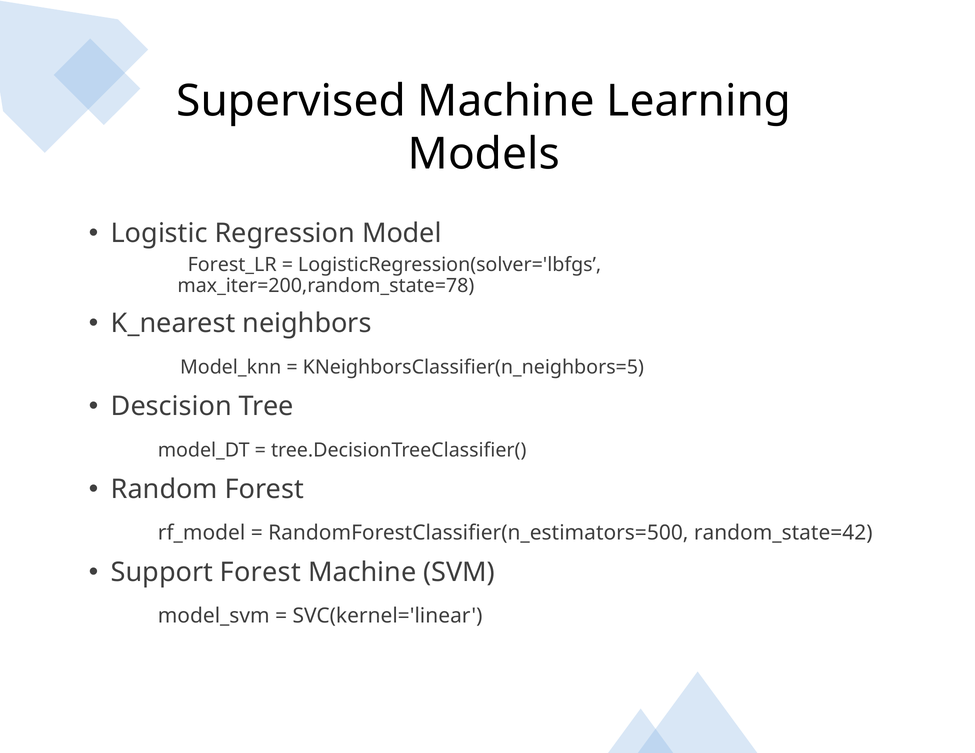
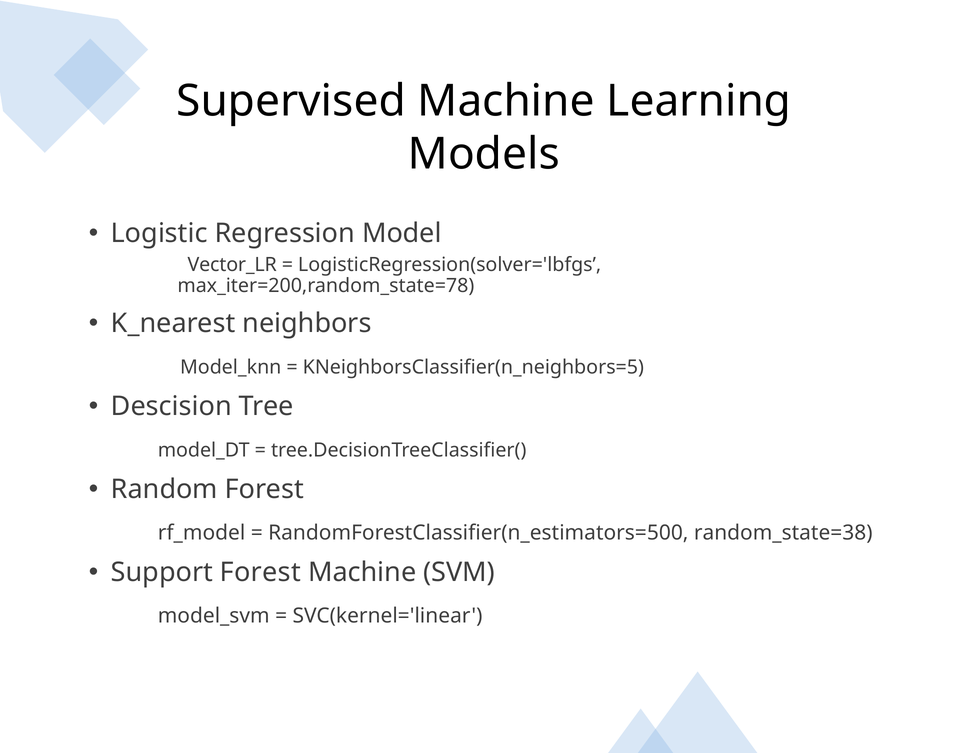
Forest_LR: Forest_LR -> Vector_LR (232, 265)
random_state=42: random_state=42 -> random_state=38 (783, 533)
